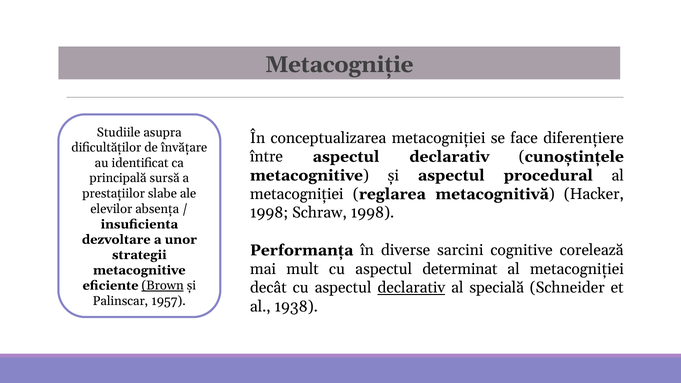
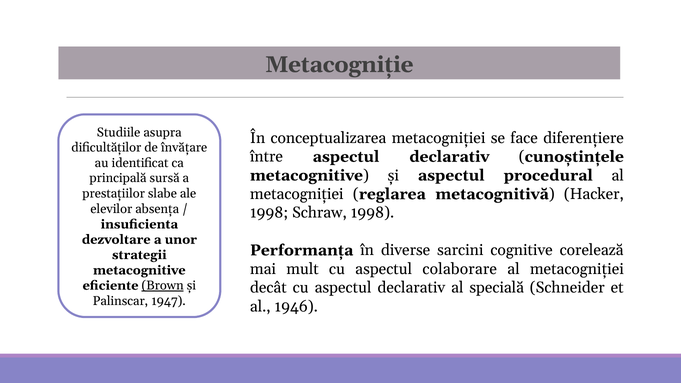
determinat: determinat -> colaborare (460, 269)
declarativ underline: present -> none (411, 288)
1957: 1957 -> 1947 (169, 301)
1938: 1938 -> 1946 (296, 306)
